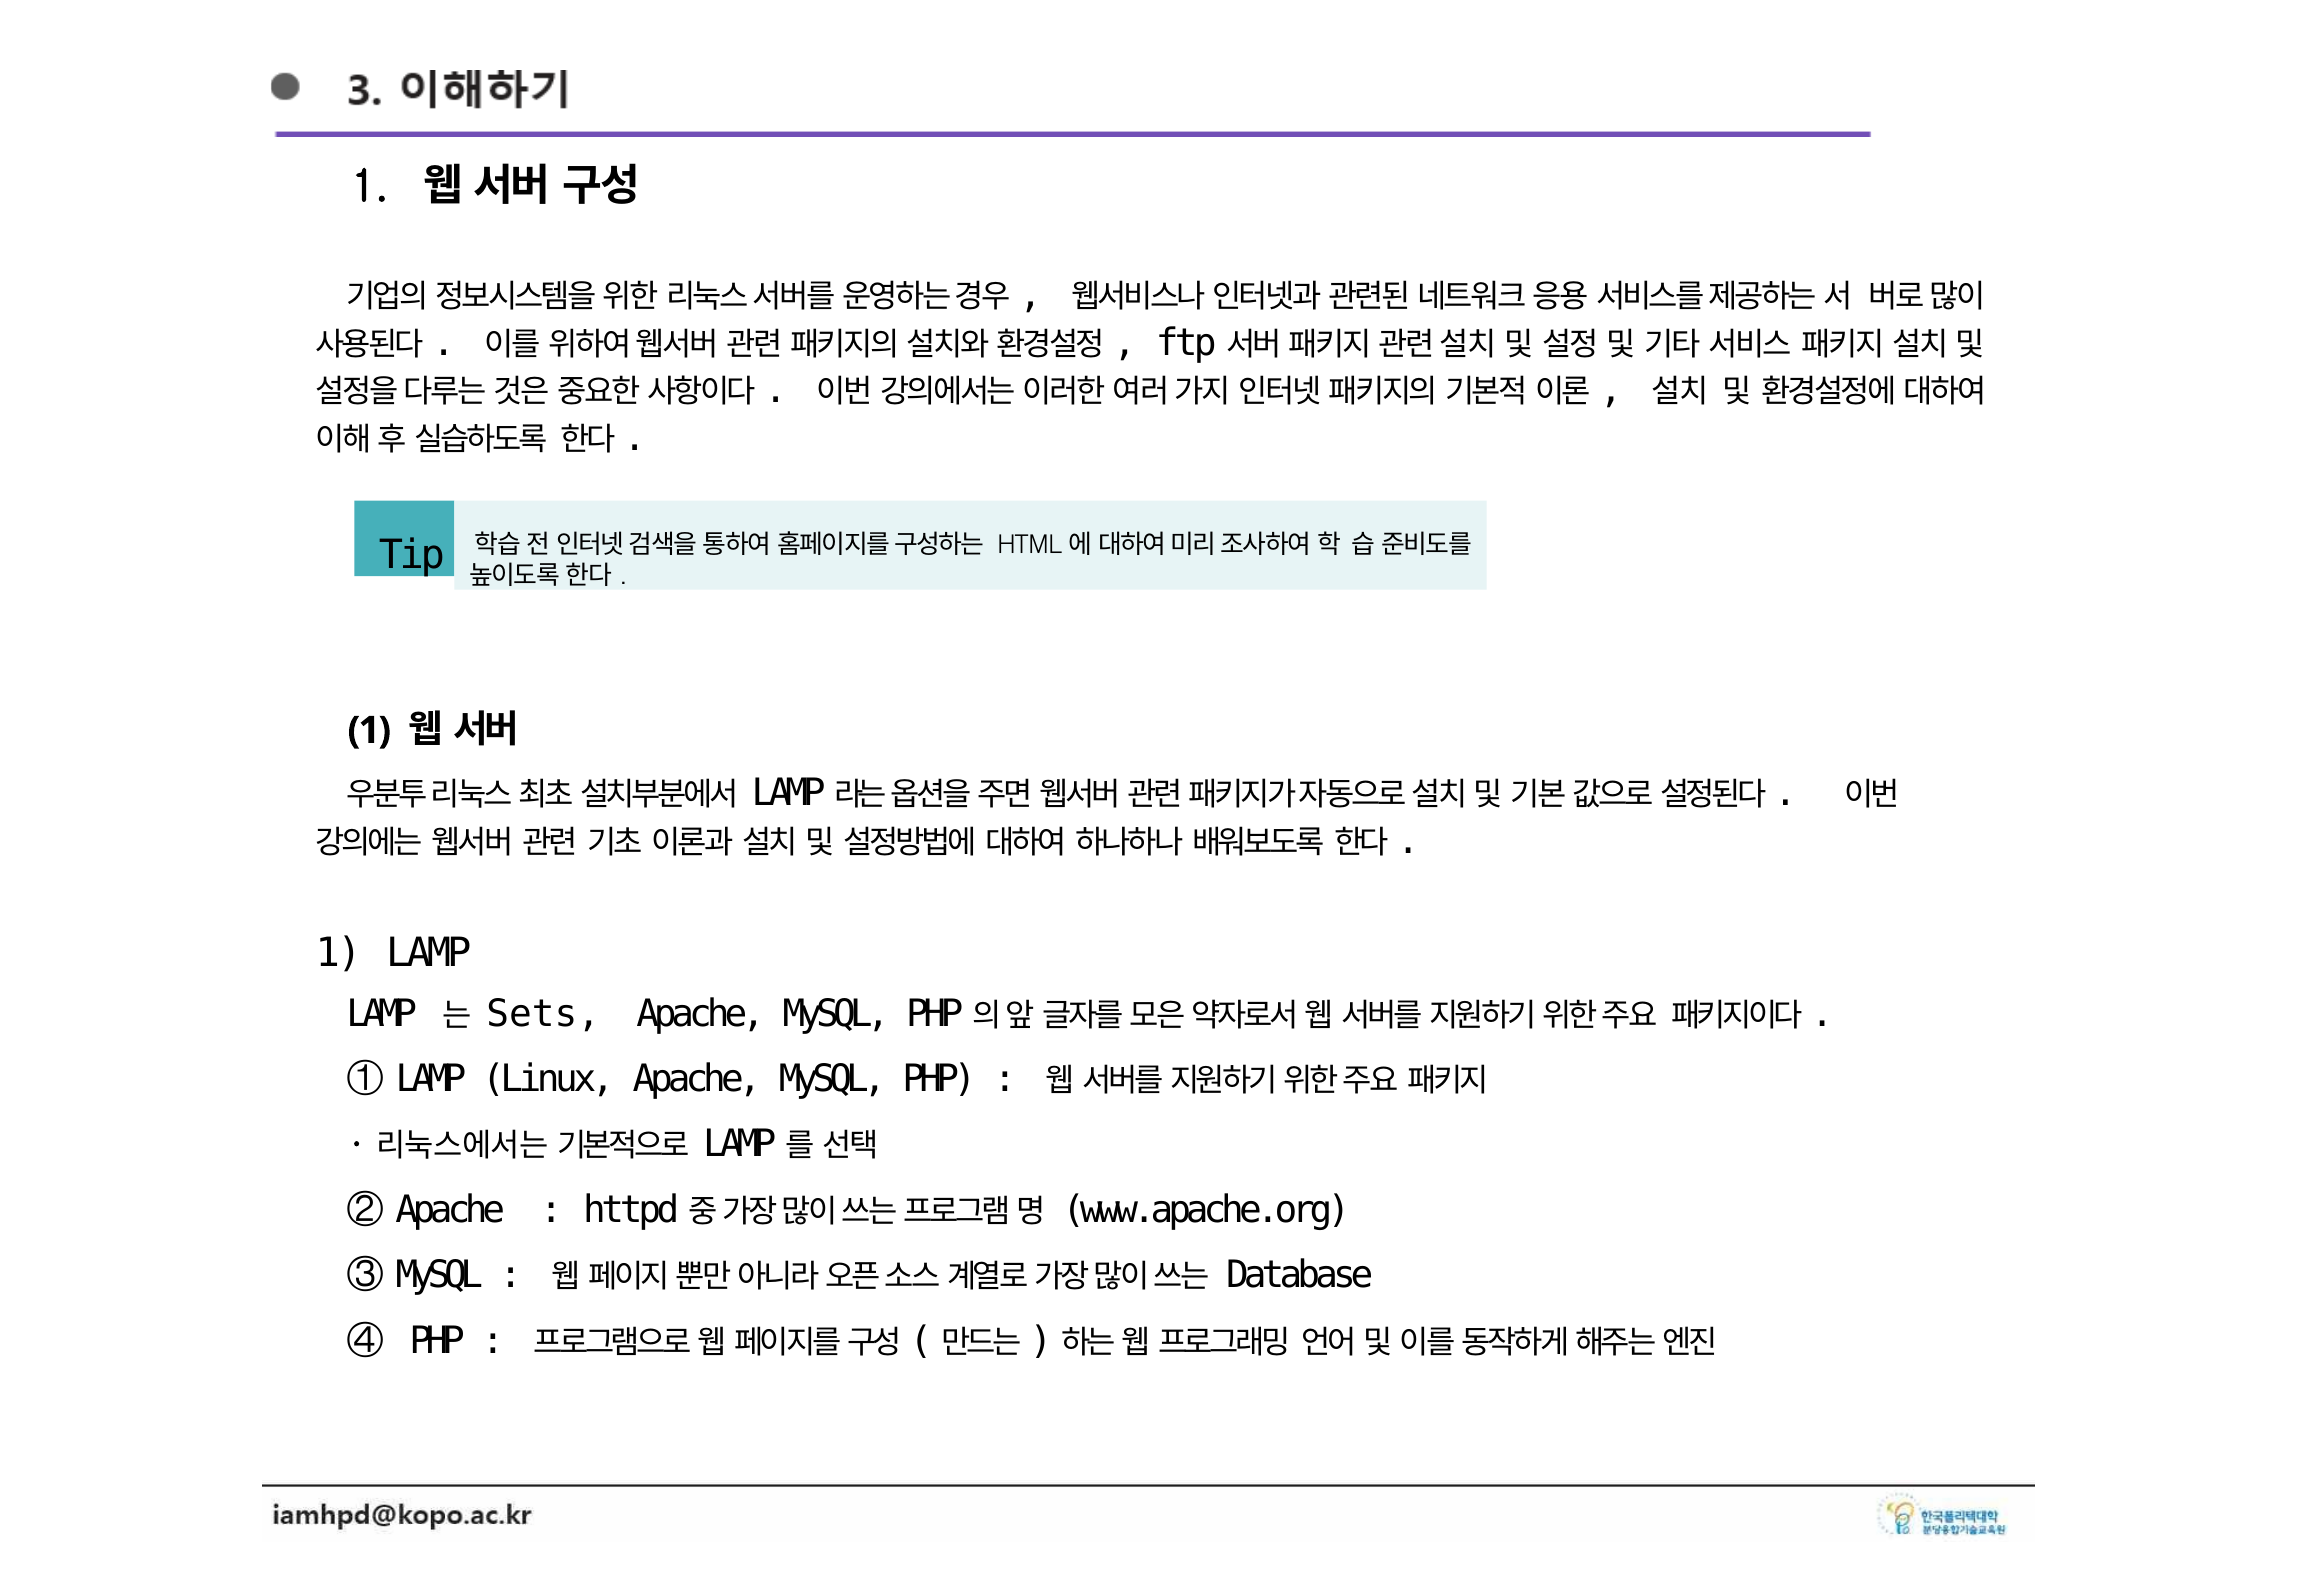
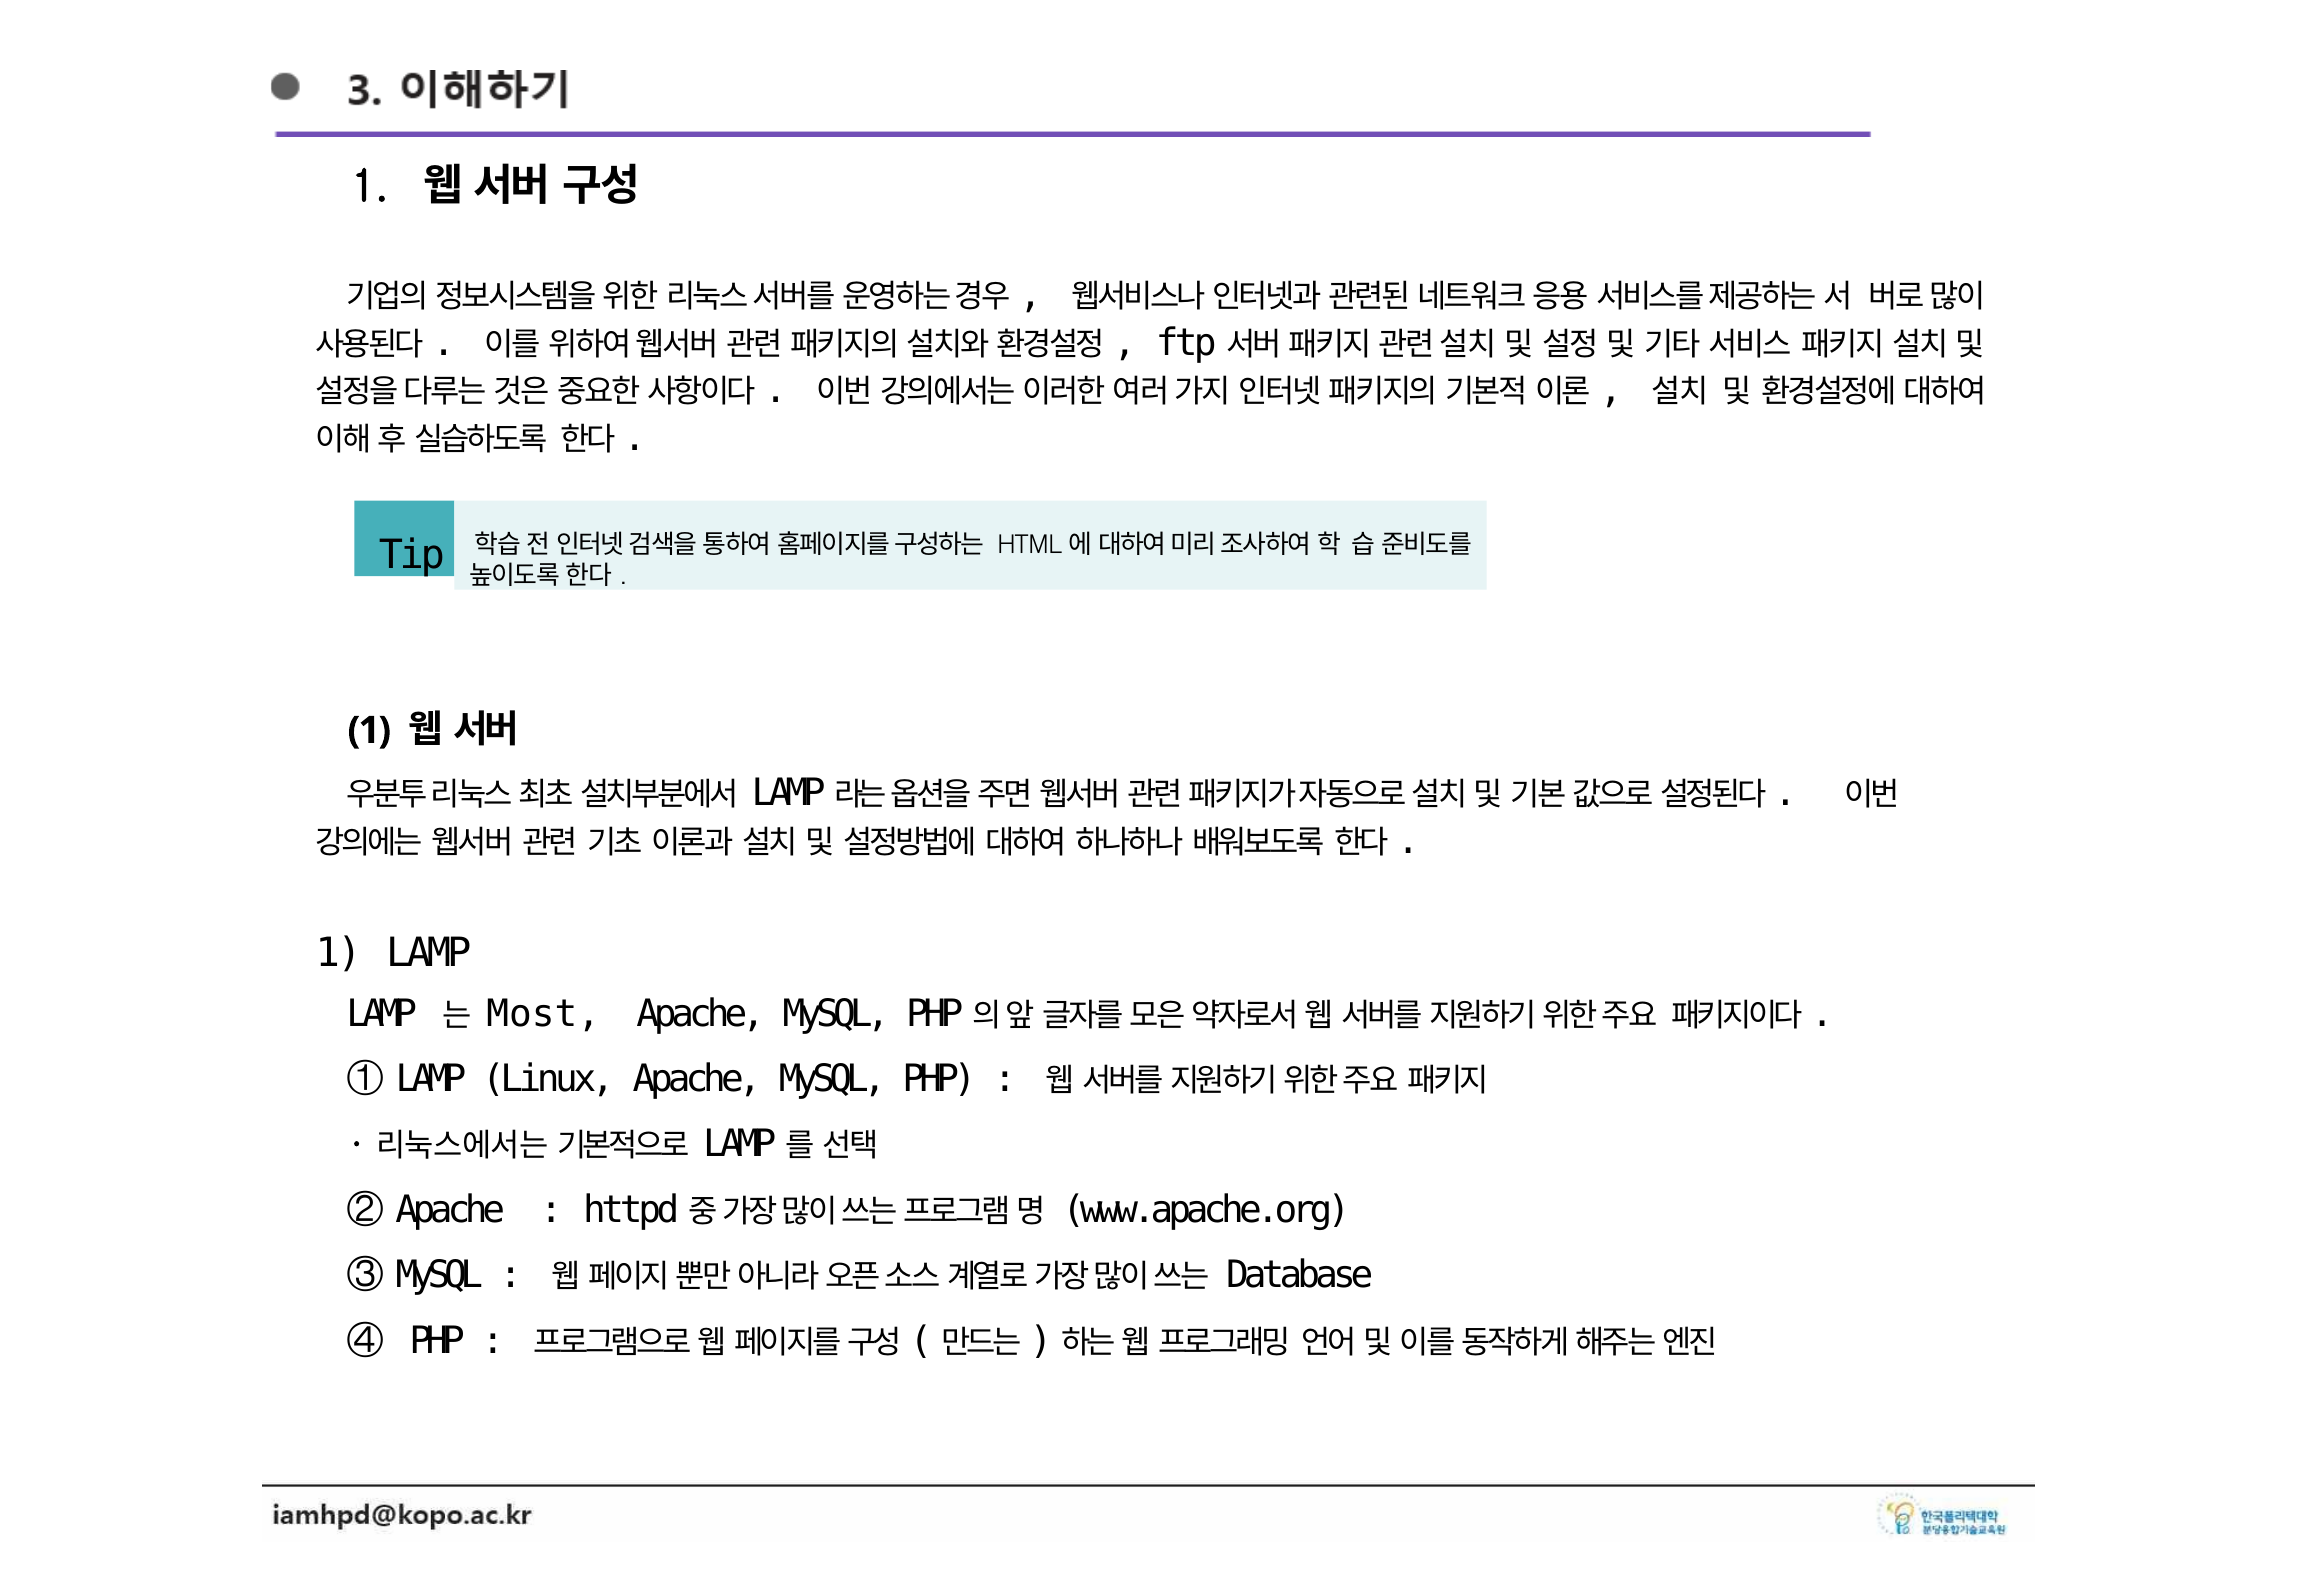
Sets: Sets -> Most (543, 1014)
